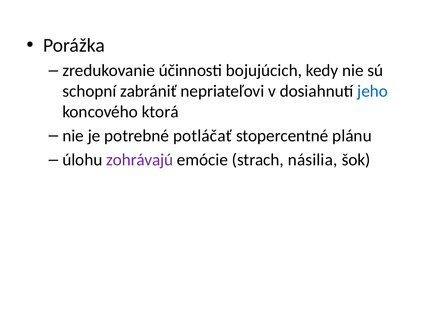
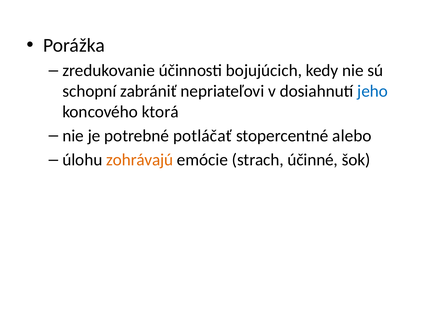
plánu: plánu -> alebo (352, 136)
zohrávajú colour: purple -> orange (140, 160)
násilia: násilia -> účinné (313, 160)
